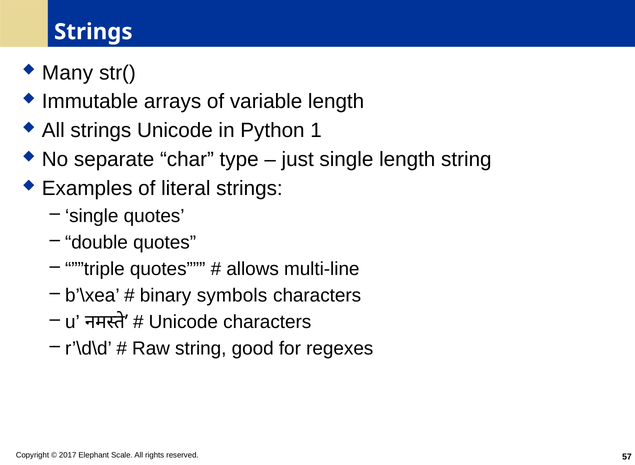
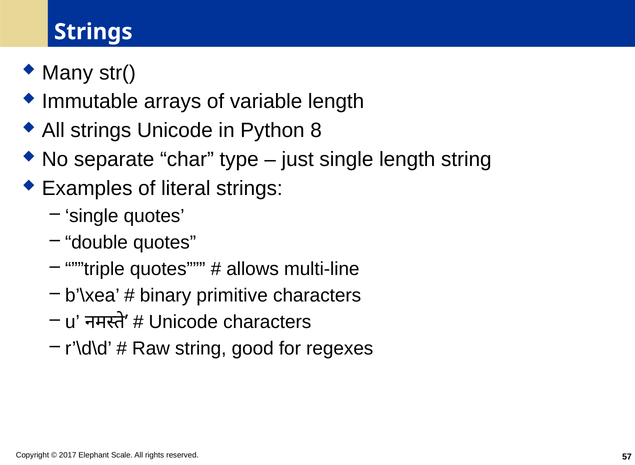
1: 1 -> 8 (316, 130)
symbols: symbols -> primitive (232, 295)
